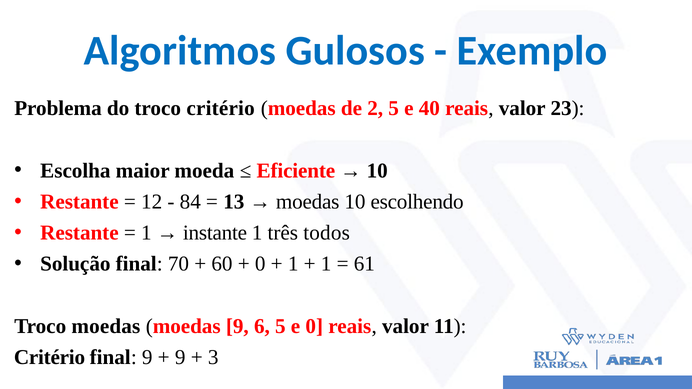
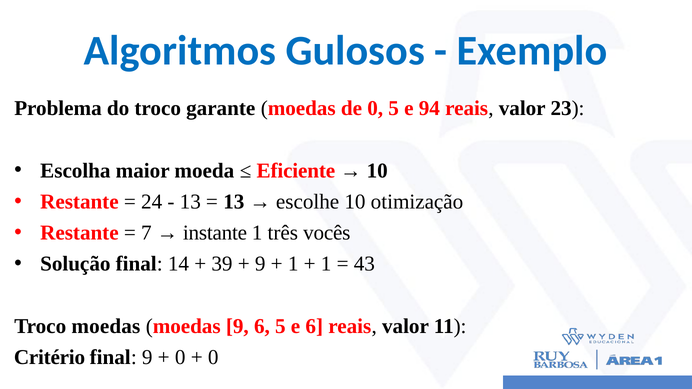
troco critério: critério -> garante (221, 108)
de 2: 2 -> 0 (375, 108)
40: 40 -> 94 (429, 108)
12: 12 -> 24 (152, 202)
84: 84 -> 13 (190, 202)
moedas: moedas -> escolhe (308, 202)
escolhendo: escolhendo -> otimização (417, 202)
1: 1 -> 7 (146, 233)
todos: todos -> vocês (327, 233)
70: 70 -> 14 (178, 264)
60: 60 -> 39 (222, 264)
0: 0 -> 9 (260, 264)
61: 61 -> 43 (364, 264)
e 0: 0 -> 6 (314, 326)
9: 9 -> 0 (180, 358)
3: 3 -> 0 (213, 358)
